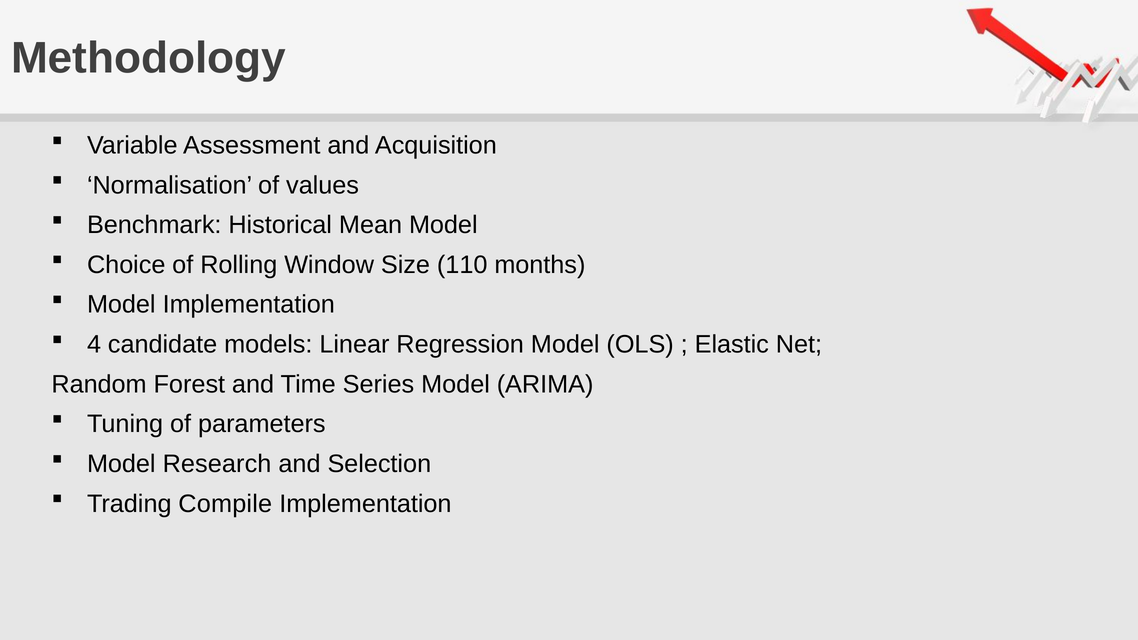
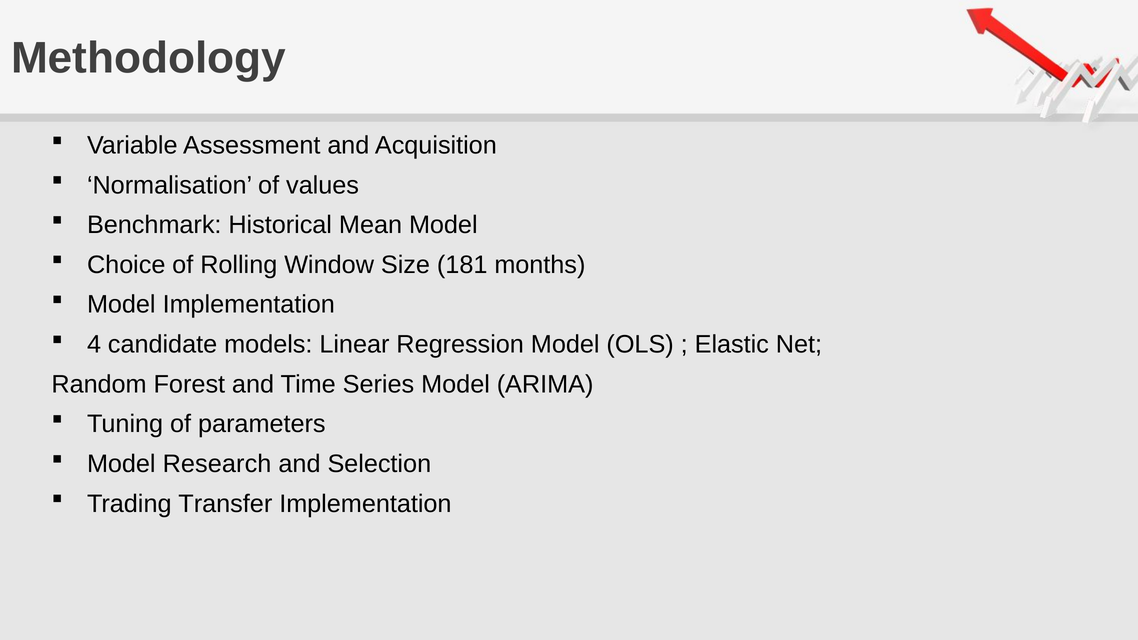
110: 110 -> 181 (462, 265)
Compile: Compile -> Transfer (225, 504)
